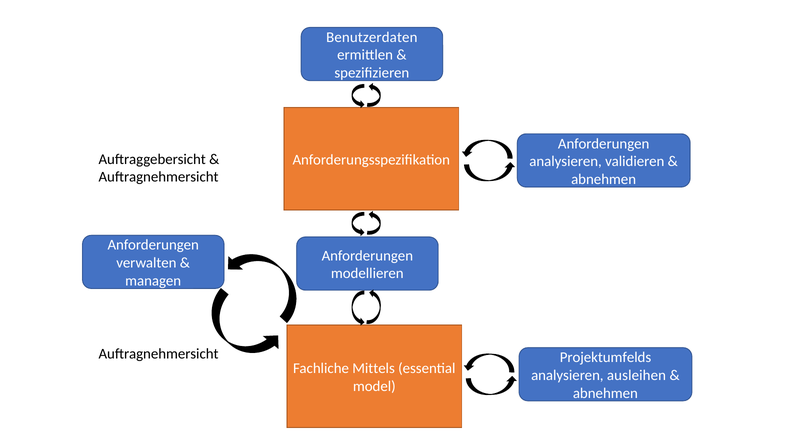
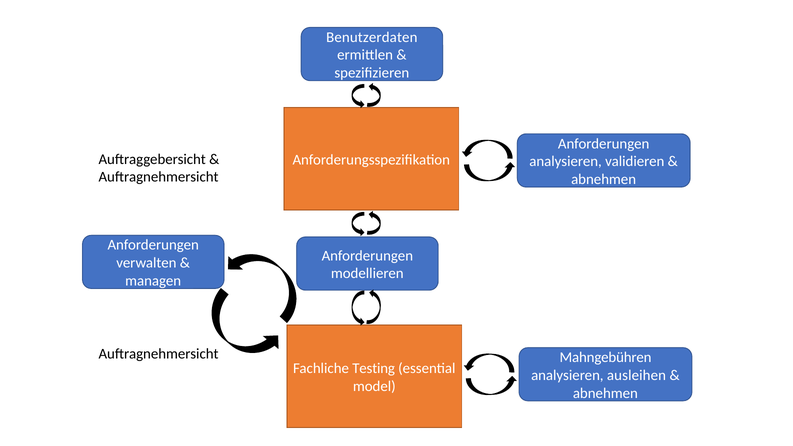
Projektumfelds: Projektumfelds -> Mahngebühren (606, 357)
Mittels: Mittels -> Testing (374, 368)
